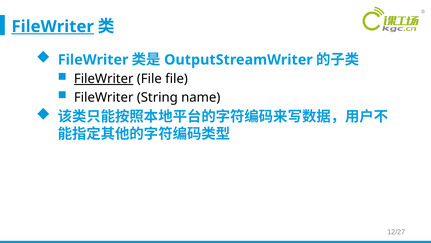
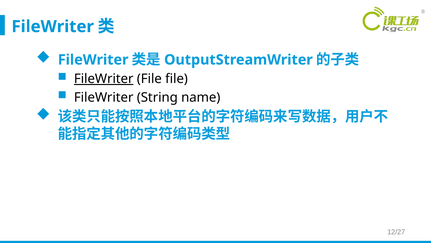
FileWriter underline: present -> none (53, 27)
